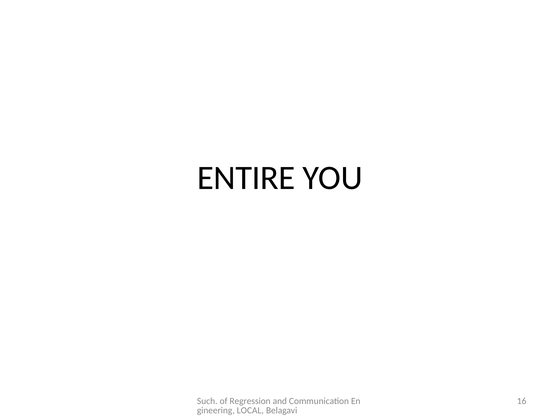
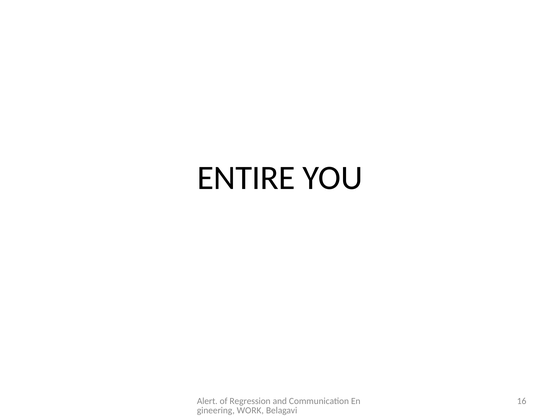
Such: Such -> Alert (207, 401)
LOCAL: LOCAL -> WORK (250, 410)
